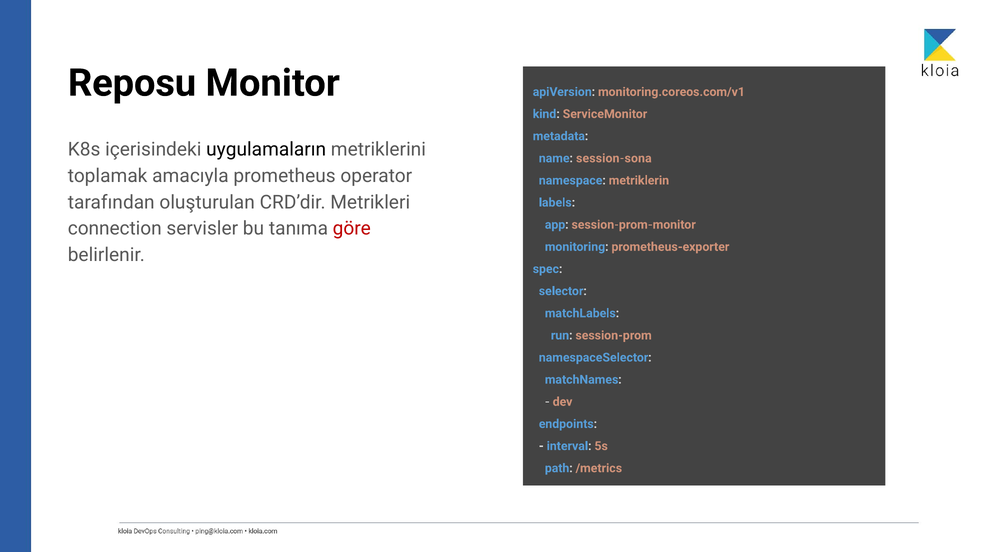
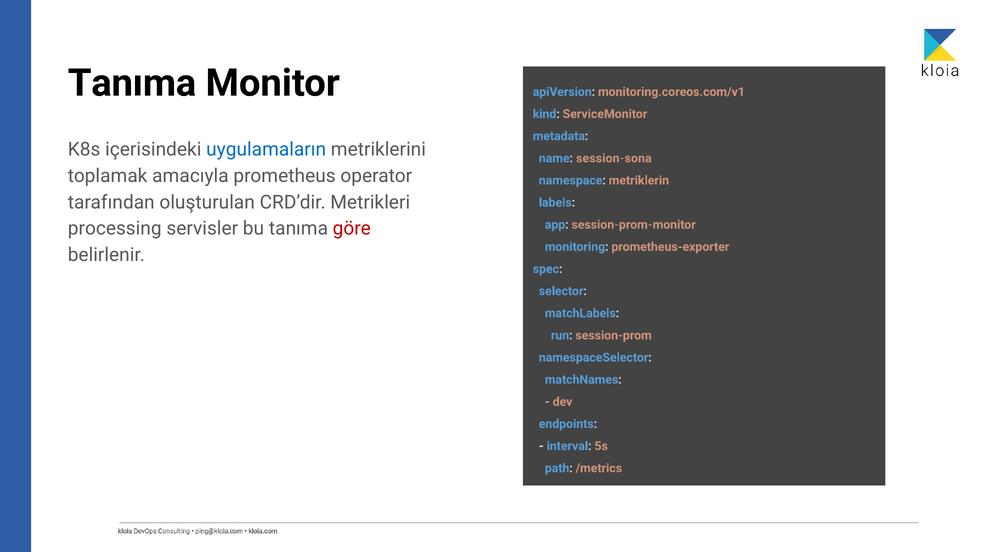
Reposu: Reposu -> Tanıma (132, 83)
uygulamaların colour: black -> blue (266, 150)
connection: connection -> processing (115, 229)
